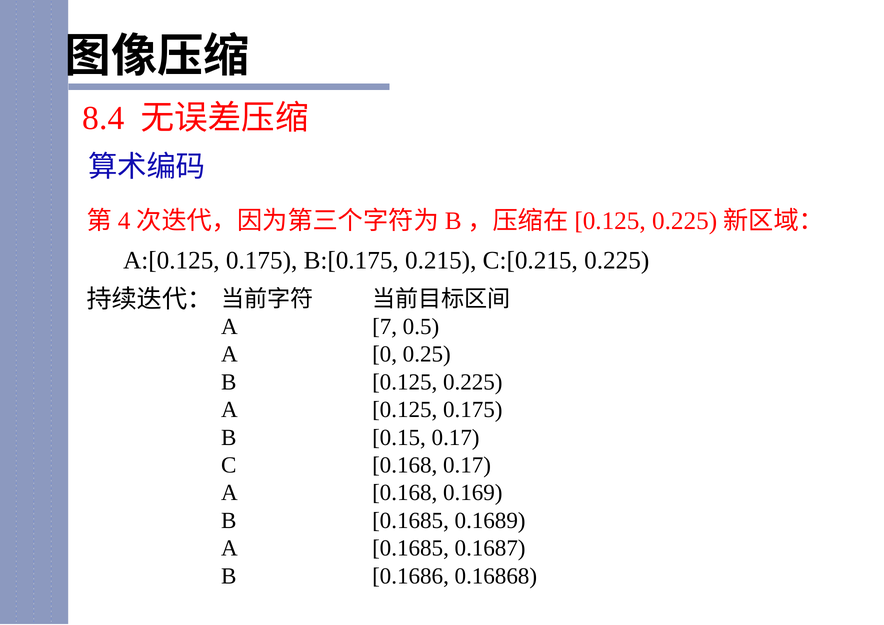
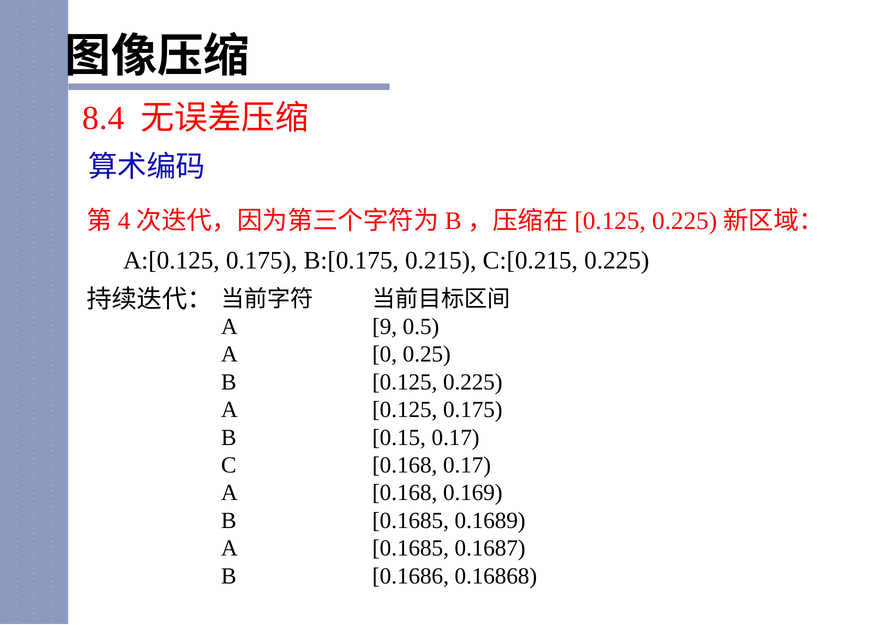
7: 7 -> 9 (385, 327)
